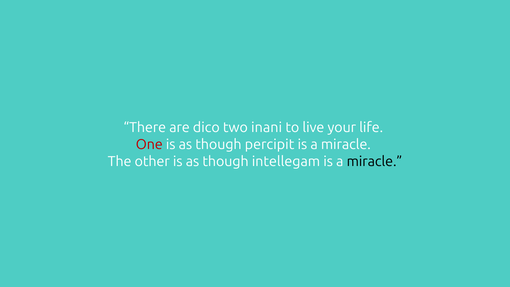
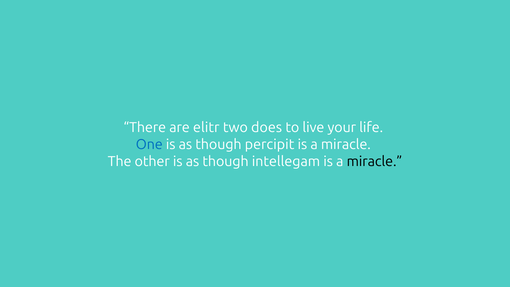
dico: dico -> elitr (206, 127)
inani: inani -> does (267, 127)
One colour: red -> blue (149, 144)
